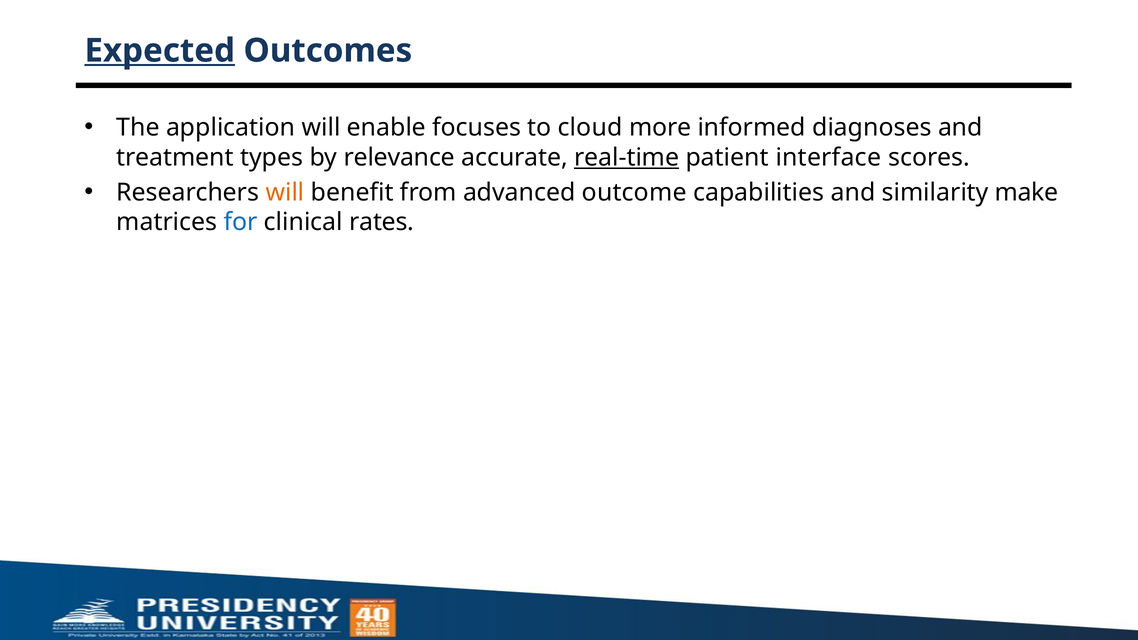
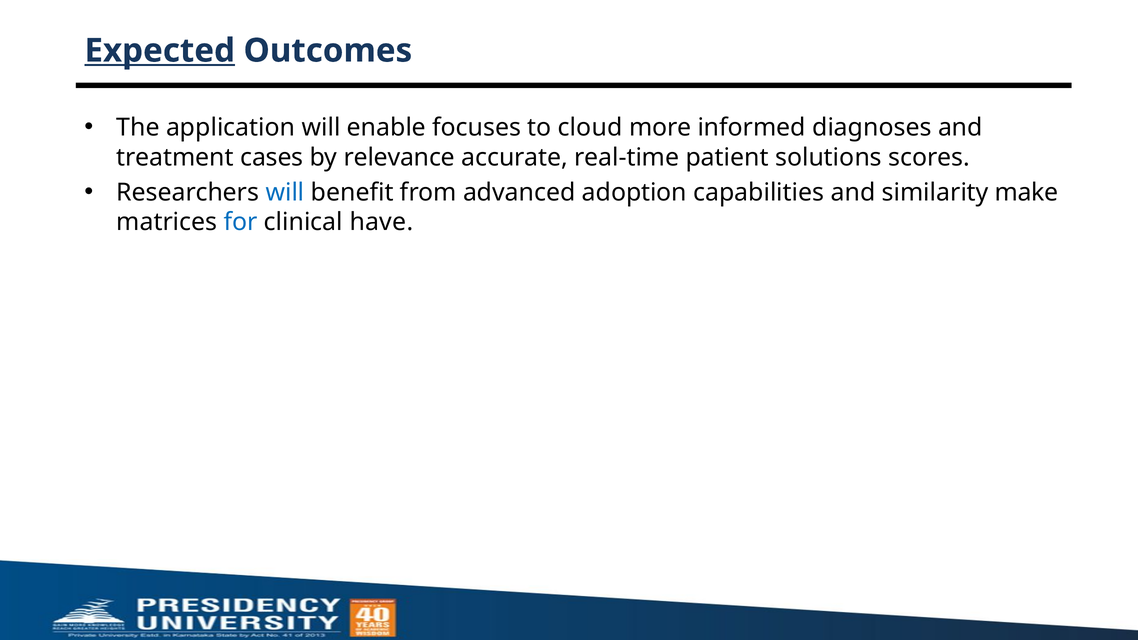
types: types -> cases (272, 158)
real-time underline: present -> none (627, 158)
interface: interface -> solutions (828, 158)
will colour: orange -> blue (285, 192)
outcome: outcome -> adoption (634, 192)
rates: rates -> have (381, 222)
